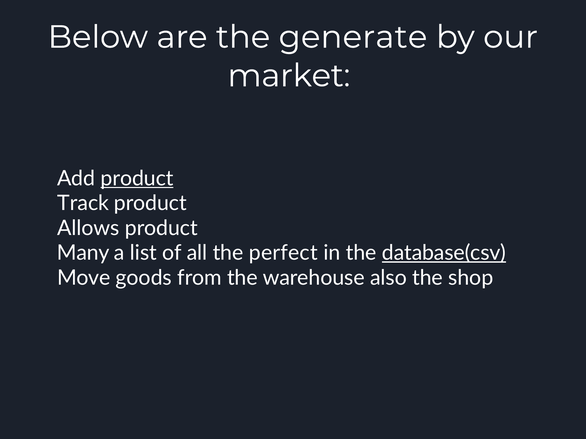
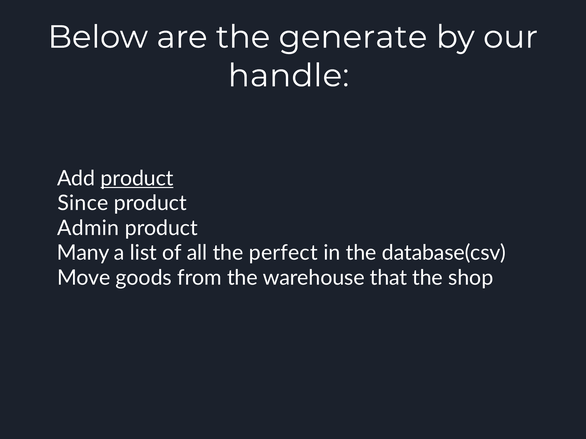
market: market -> handle (289, 76)
Track: Track -> Since (83, 203)
Allows: Allows -> Admin (88, 228)
database(csv underline: present -> none (444, 253)
also: also -> that (389, 278)
